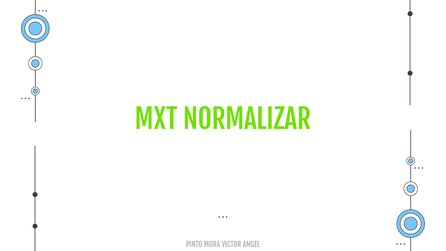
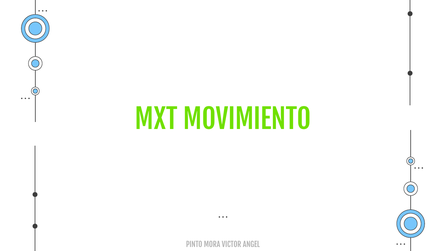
NORMALIZAR: NORMALIZAR -> MOVIMIENTO (247, 120)
